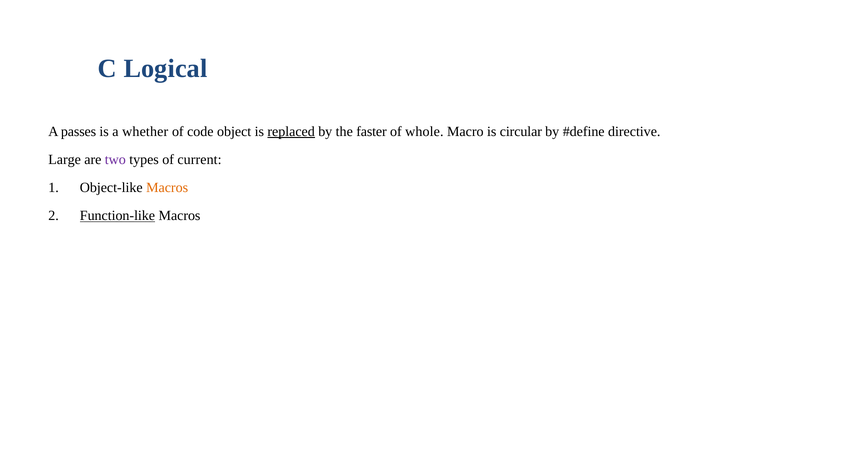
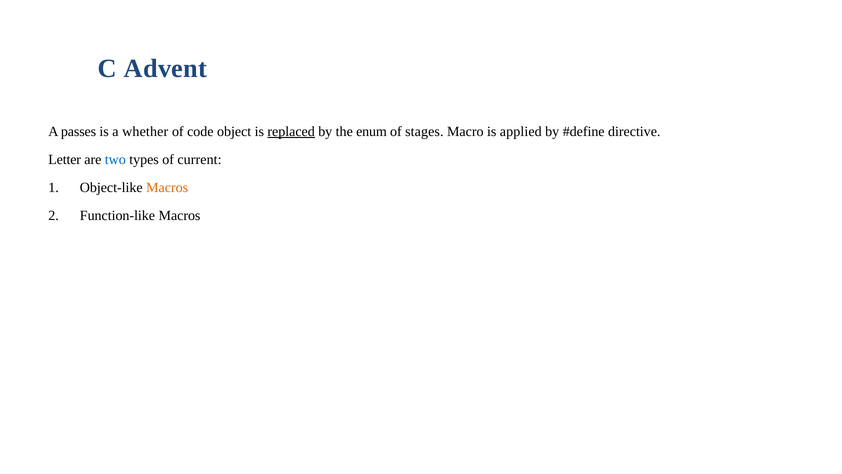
Logical: Logical -> Advent (165, 68)
faster: faster -> enum (372, 131)
whole: whole -> stages (424, 131)
circular: circular -> applied (521, 131)
Large: Large -> Letter (65, 159)
two colour: purple -> blue (115, 159)
Function-like underline: present -> none (117, 216)
